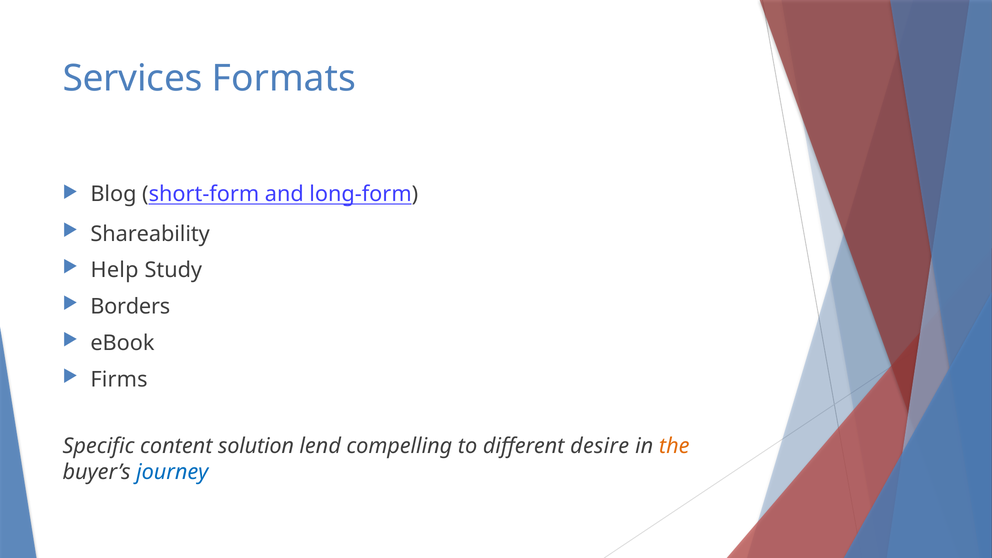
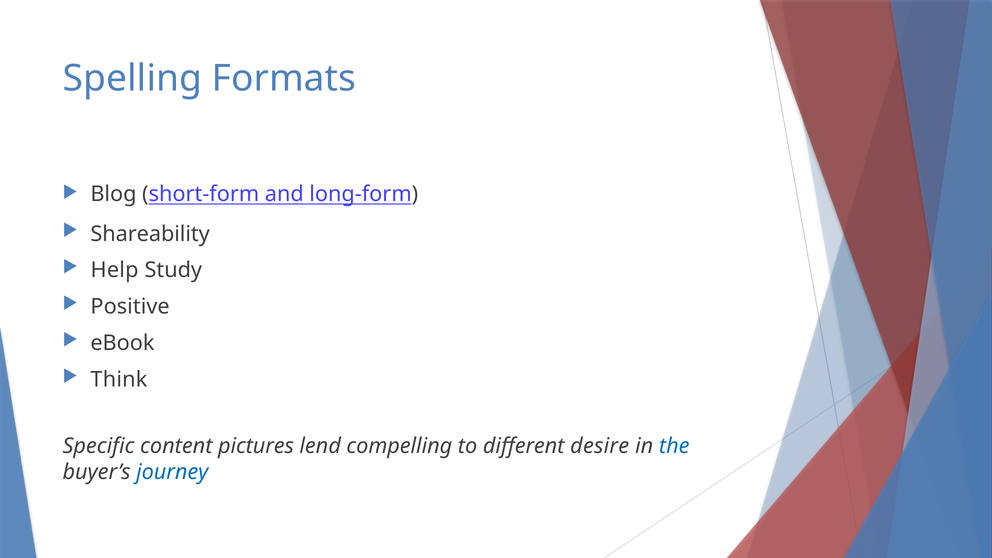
Services: Services -> Spelling (132, 78)
Borders: Borders -> Positive (130, 307)
Firms: Firms -> Think (119, 379)
solution: solution -> pictures (256, 446)
the colour: orange -> blue (674, 446)
